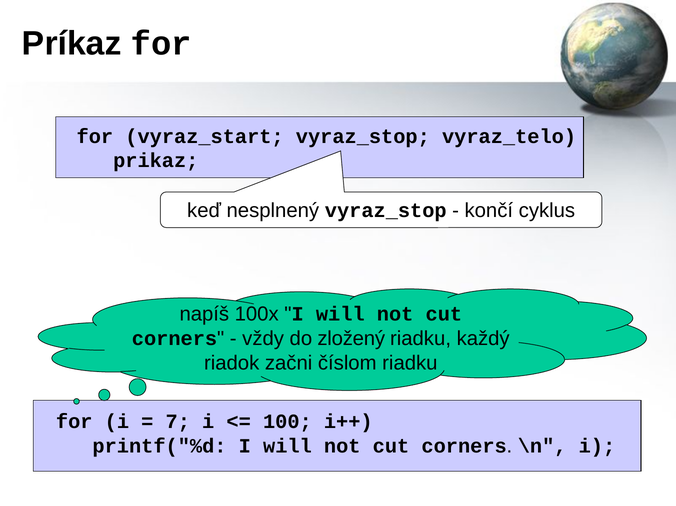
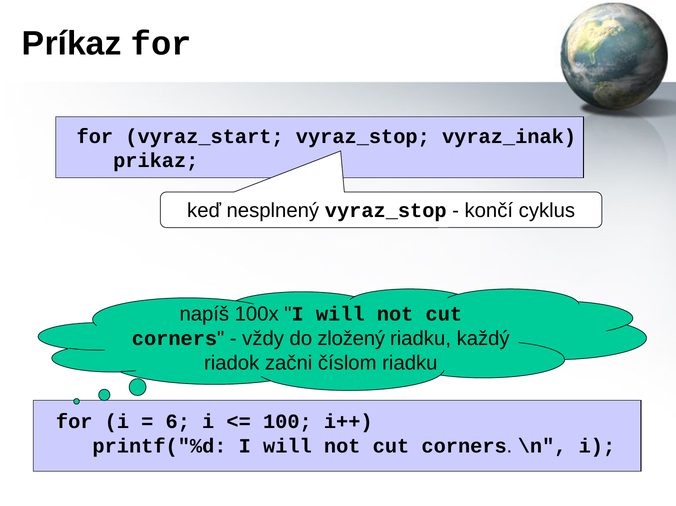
vyraz_telo: vyraz_telo -> vyraz_inak (509, 136)
7: 7 -> 6 (178, 421)
